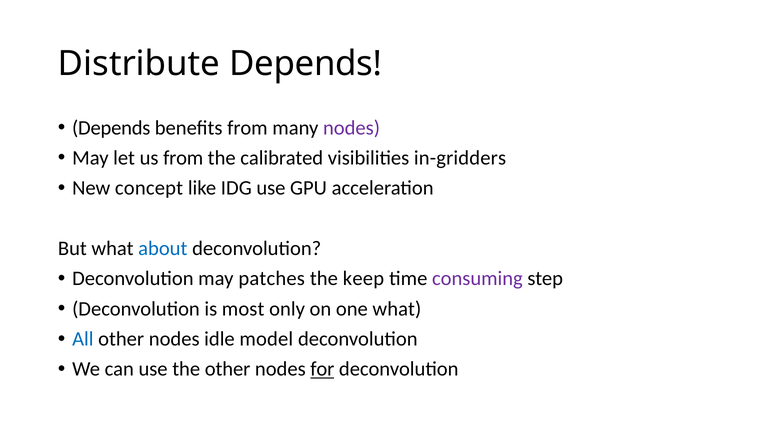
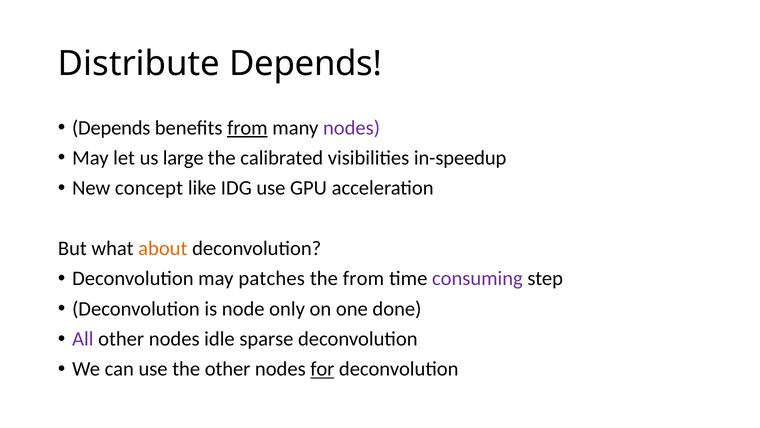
from underline: none -> present (247, 128)
us from: from -> large (183, 158)
in-gridders: in-gridders -> in-speedup (460, 158)
about colour: blue -> orange (163, 248)
the keep: keep -> from (363, 278)
most: most -> node (243, 308)
one what: what -> done (397, 308)
All colour: blue -> purple (83, 339)
model: model -> sparse (266, 339)
